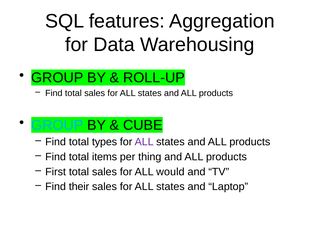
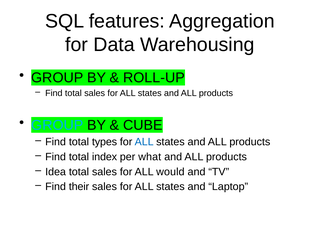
ALL colour: purple -> blue (144, 142)
items: items -> index (105, 157)
thing: thing -> what (150, 157)
First: First -> Idea (56, 172)
